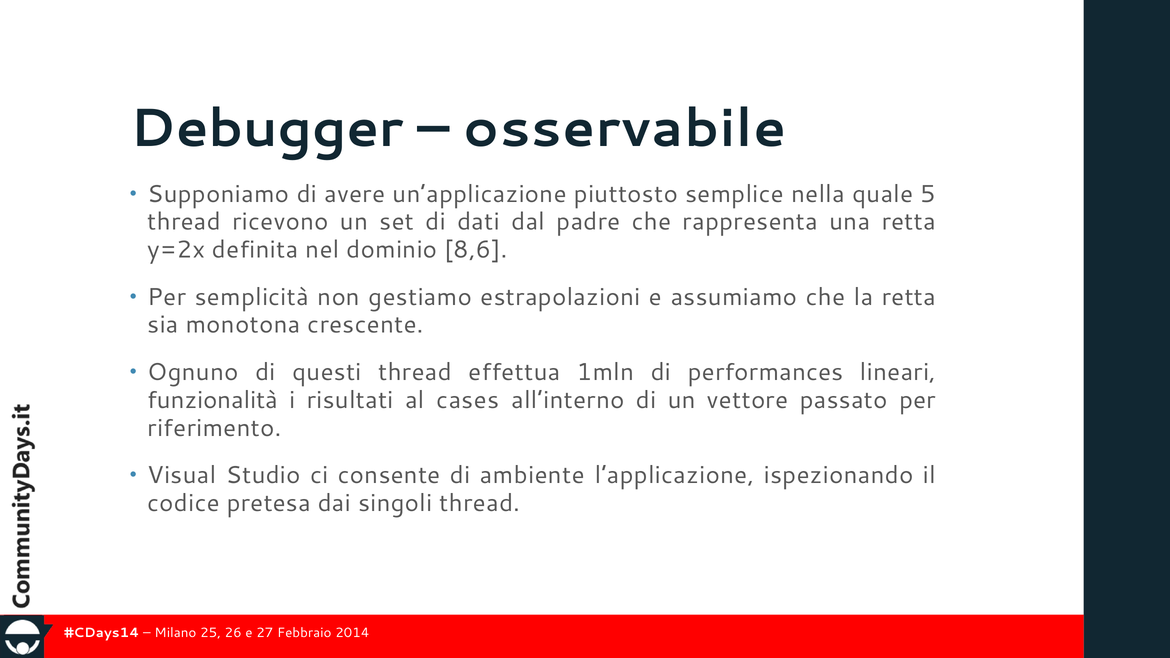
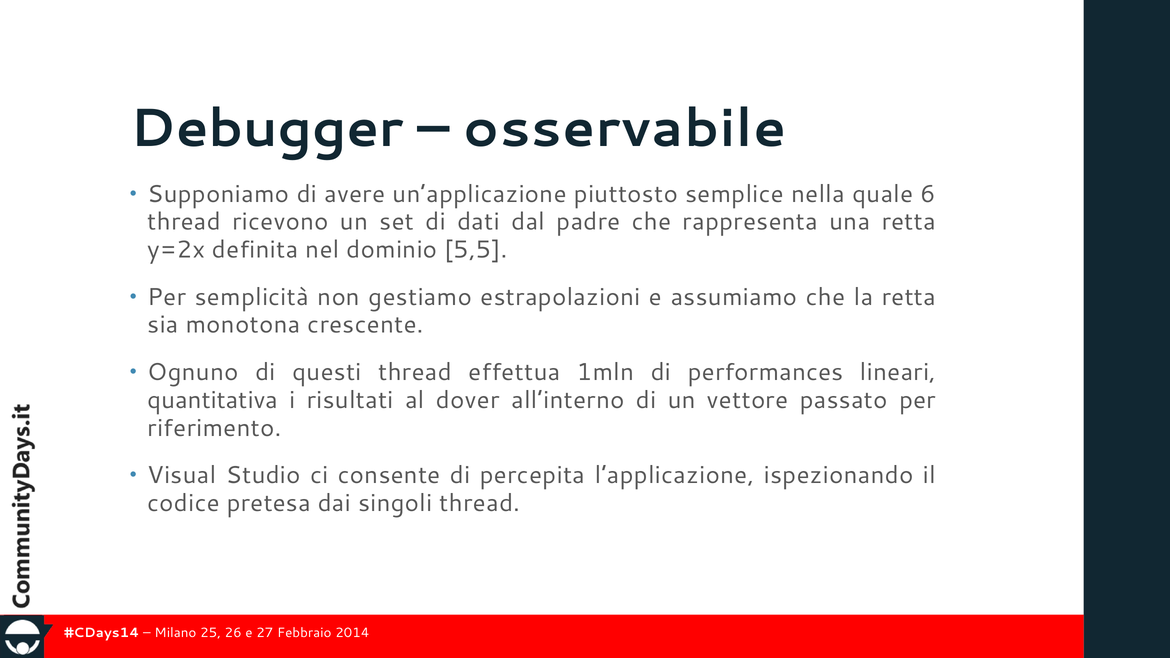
5: 5 -> 6 (928, 194)
8,6: 8,6 -> 5,5 (476, 250)
funzionalità: funzionalità -> quantitativa (213, 400)
cases: cases -> dover (468, 400)
ambiente: ambiente -> percepita (532, 475)
